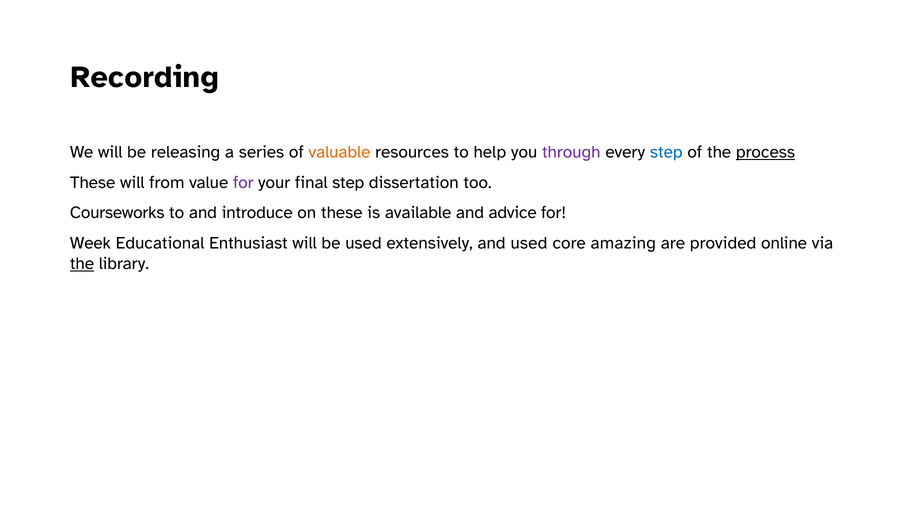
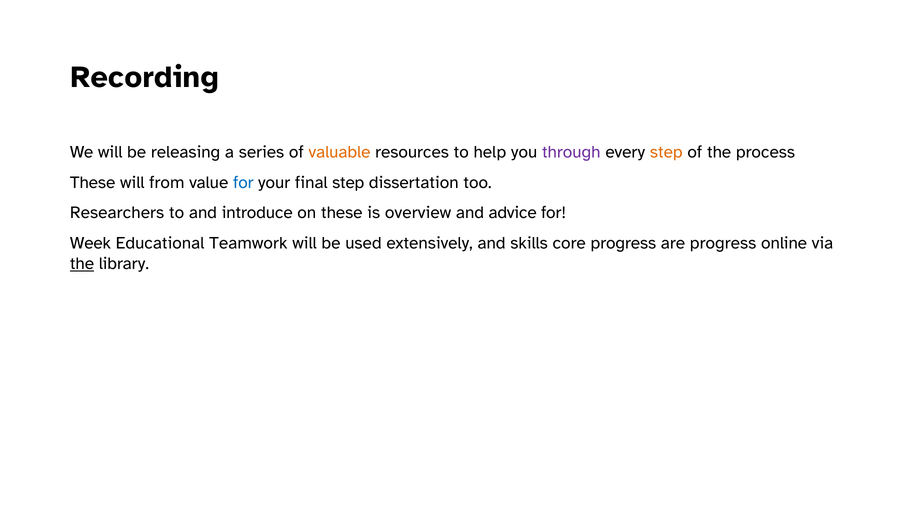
step colour: blue -> orange (666, 152)
process underline: present -> none (765, 152)
for colour: purple -> blue (243, 183)
Courseworks: Courseworks -> Researchers (117, 213)
available: available -> overview (418, 213)
Enthusiast: Enthusiast -> Teamwork (248, 243)
and used: used -> skills (529, 243)
core amazing: amazing -> progress (623, 243)
are provided: provided -> progress (723, 243)
